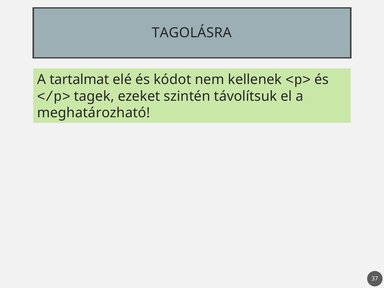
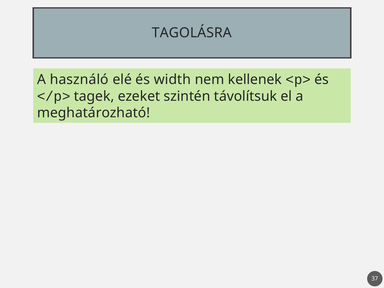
tartalmat: tartalmat -> használó (79, 80)
kódot: kódot -> width (172, 80)
